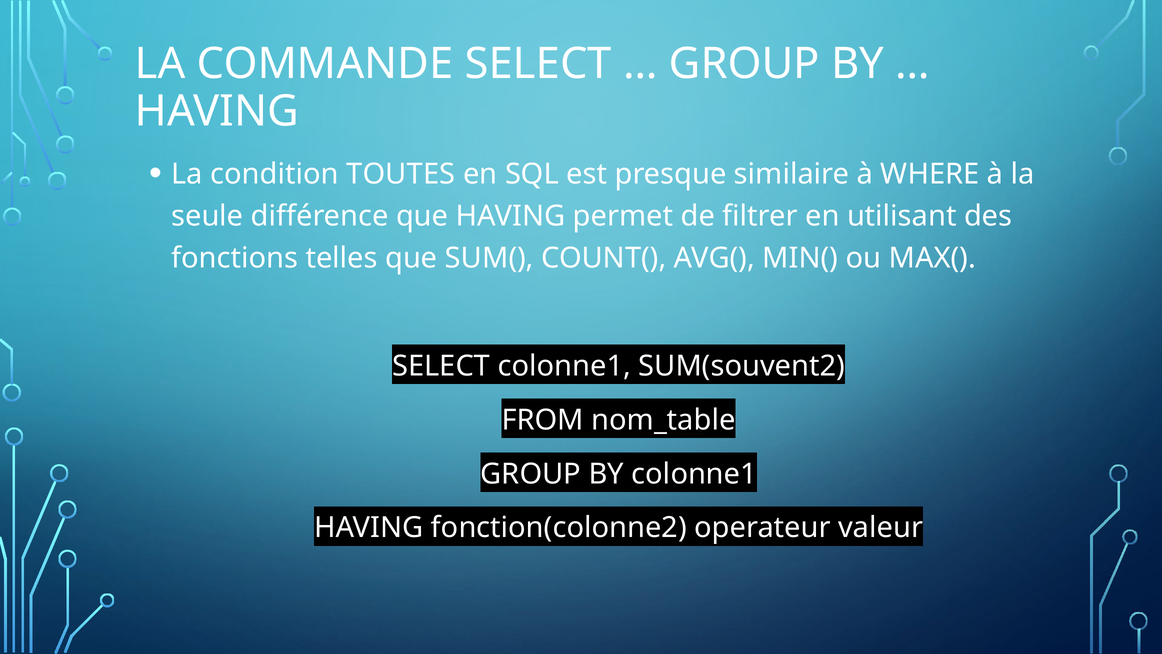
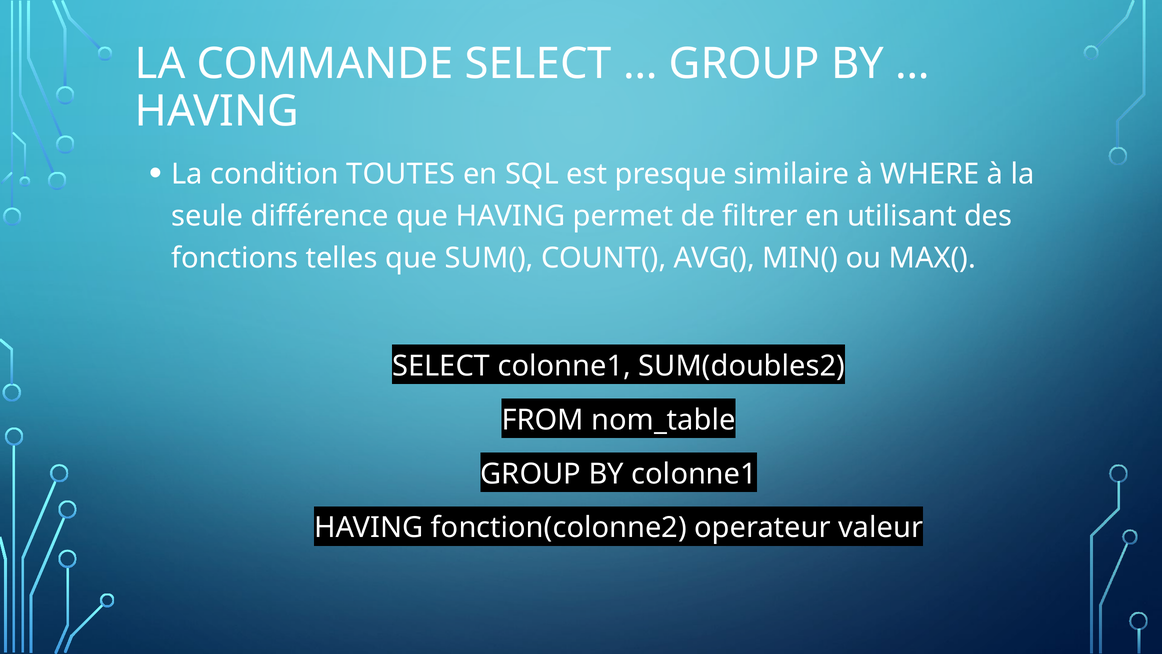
SUM(souvent2: SUM(souvent2 -> SUM(doubles2 (742, 366)
